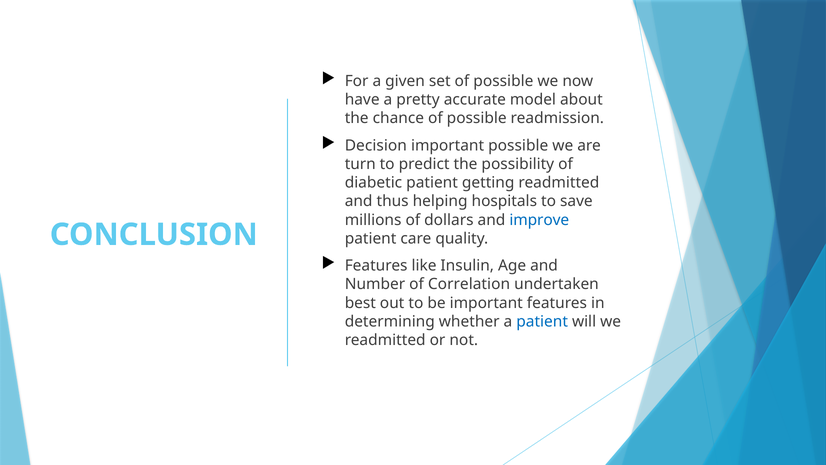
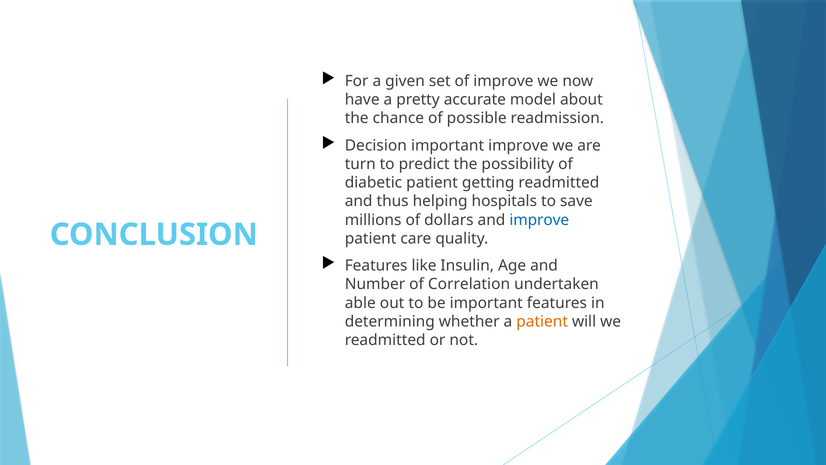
set of possible: possible -> improve (503, 81)
important possible: possible -> improve (518, 145)
best: best -> able (360, 303)
patient colour: blue -> orange (542, 321)
